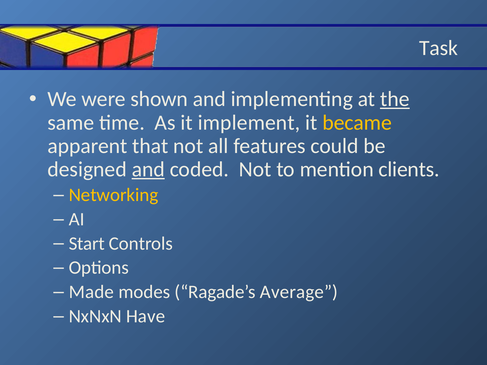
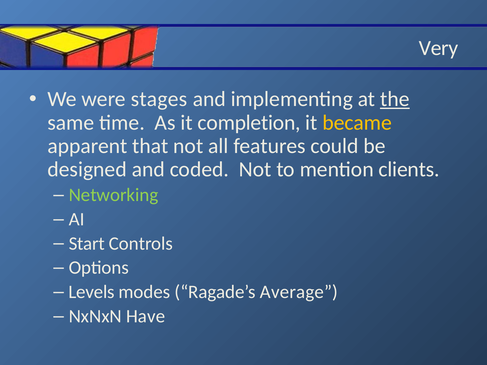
Task: Task -> Very (439, 48)
shown: shown -> stages (159, 99)
implement: implement -> completion (249, 123)
and underline: present -> none (148, 169)
Networking colour: yellow -> light green (114, 195)
Made: Made -> Levels (92, 292)
